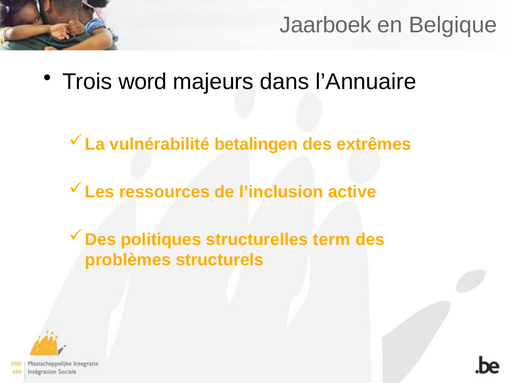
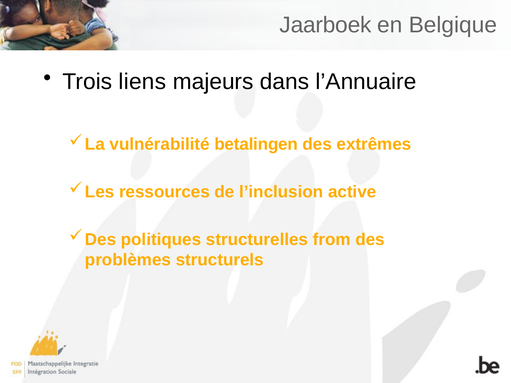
word: word -> liens (142, 82)
term: term -> from (332, 240)
